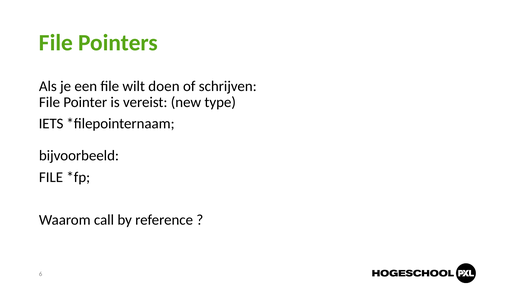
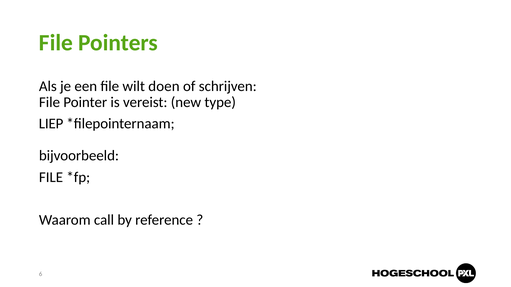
IETS: IETS -> LIEP (51, 124)
